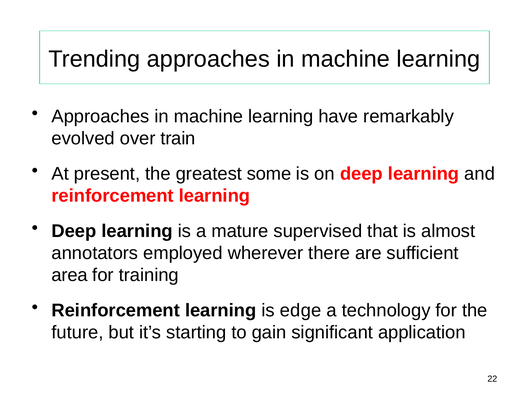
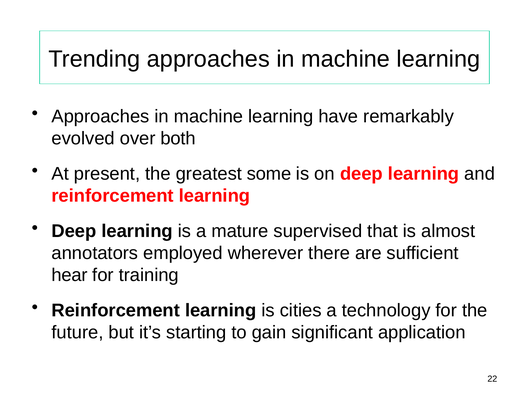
train: train -> both (178, 138)
area: area -> hear (70, 275)
edge: edge -> cities (301, 310)
